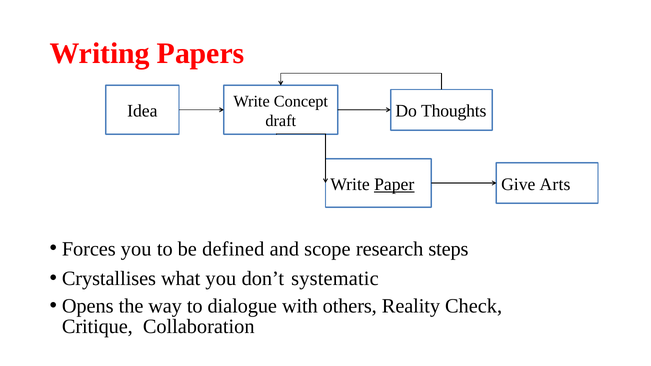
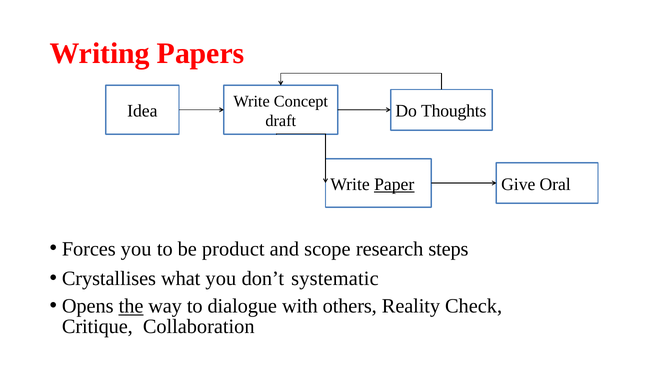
Arts: Arts -> Oral (555, 184)
defined: defined -> product (233, 249)
the underline: none -> present (131, 306)
